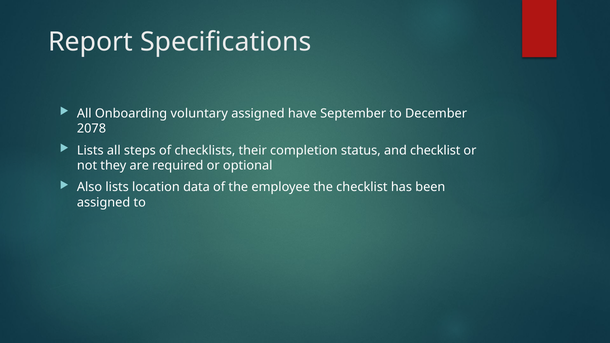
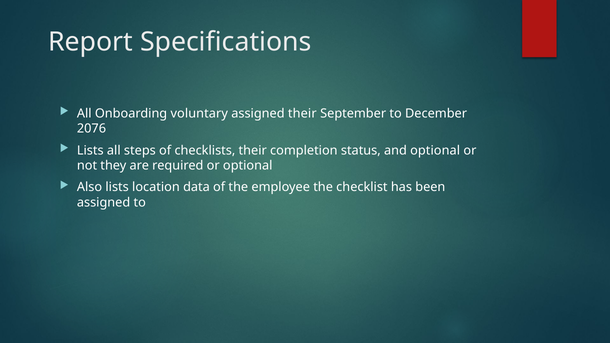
assigned have: have -> their (302, 114)
2078: 2078 -> 2076 (91, 129)
and checklist: checklist -> optional (435, 150)
